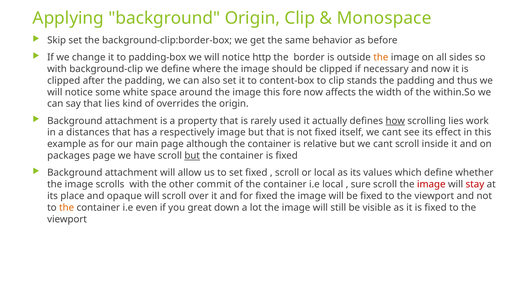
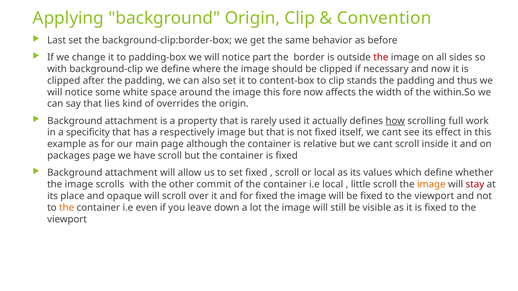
Monospace: Monospace -> Convention (384, 18)
Skip: Skip -> Last (57, 40)
http: http -> part (262, 57)
the colour: orange -> red (381, 57)
scrolling lies: lies -> full (456, 121)
distances: distances -> specificity (88, 133)
but underline: present -> none (192, 156)
sure: sure -> little (361, 185)
image colour: red -> orange (431, 185)
great: great -> leave (200, 208)
